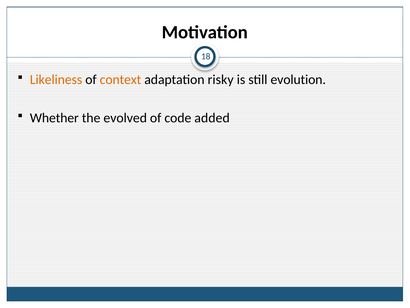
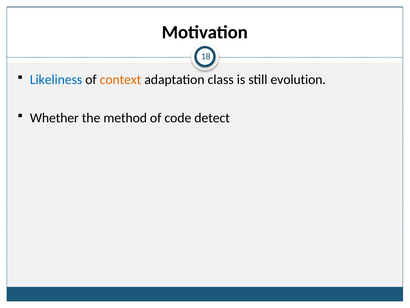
Likeliness colour: orange -> blue (56, 80)
risky: risky -> class (221, 80)
evolved: evolved -> method (125, 118)
added: added -> detect (212, 118)
